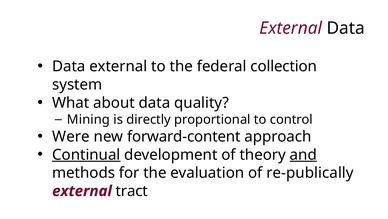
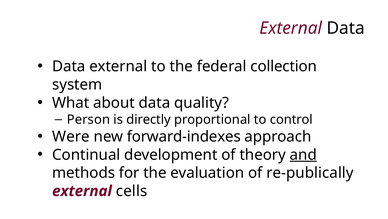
Mining: Mining -> Person (88, 119)
forward-content: forward-content -> forward-indexes (184, 136)
Continual underline: present -> none (86, 154)
tract: tract -> cells (132, 190)
